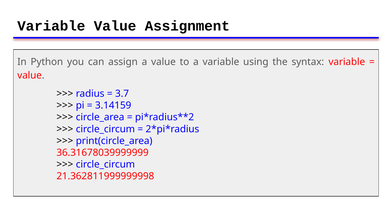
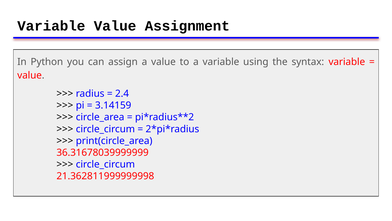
3.7: 3.7 -> 2.4 (122, 93)
